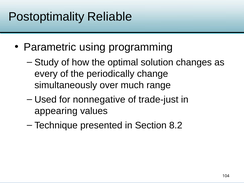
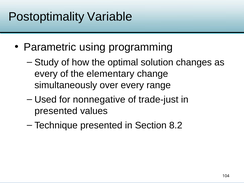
Reliable: Reliable -> Variable (110, 17)
periodically: periodically -> elementary (110, 74)
over much: much -> every (132, 85)
appearing: appearing -> presented (56, 111)
